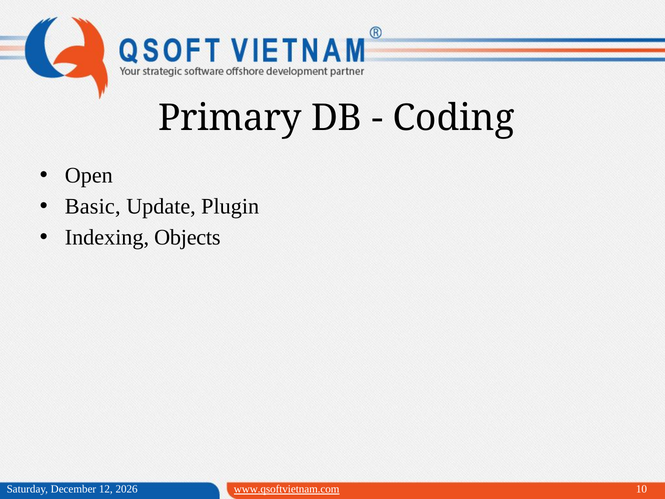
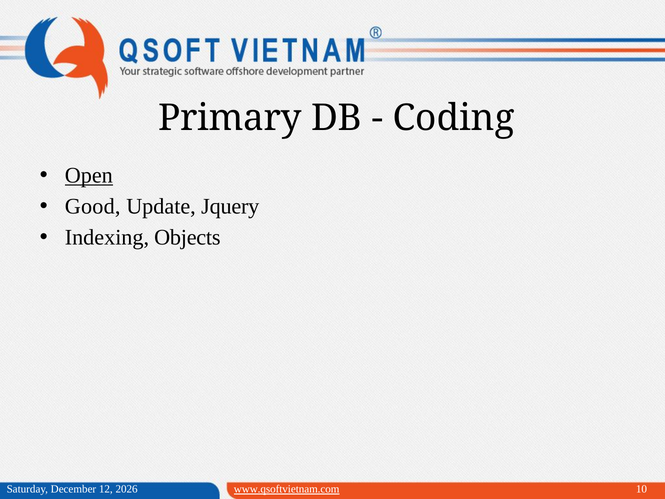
Open underline: none -> present (89, 175)
Basic: Basic -> Good (93, 206)
Plugin: Plugin -> Jquery (230, 206)
